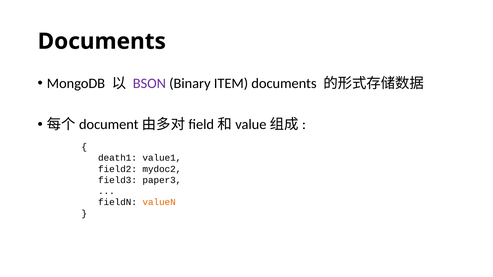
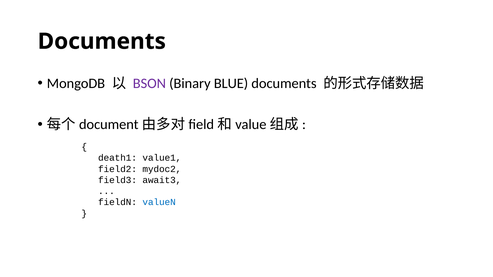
ITEM: ITEM -> BLUE (231, 83)
paper3: paper3 -> await3 (162, 180)
valueN colour: orange -> blue (159, 202)
